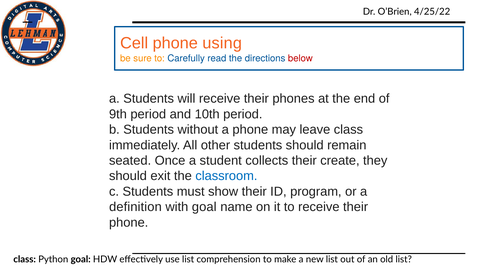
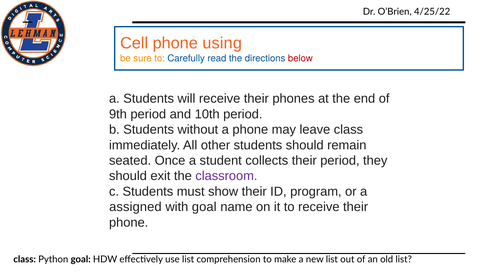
their create: create -> period (340, 160)
classroom colour: blue -> purple (226, 176)
definition: definition -> assigned (135, 207)
